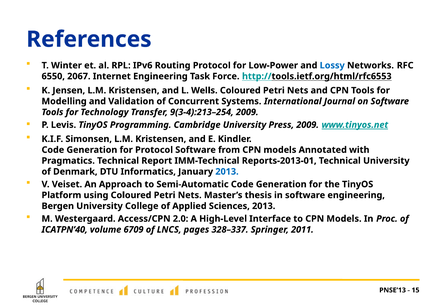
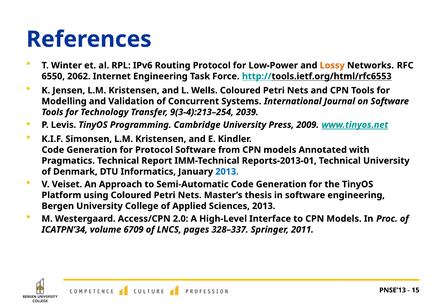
Lossy colour: blue -> orange (332, 66)
2067: 2067 -> 2062 (79, 76)
9(3-4):213–254 2009: 2009 -> 2039 (247, 112)
ICATPN’40: ICATPN’40 -> ICATPN’34 (65, 230)
